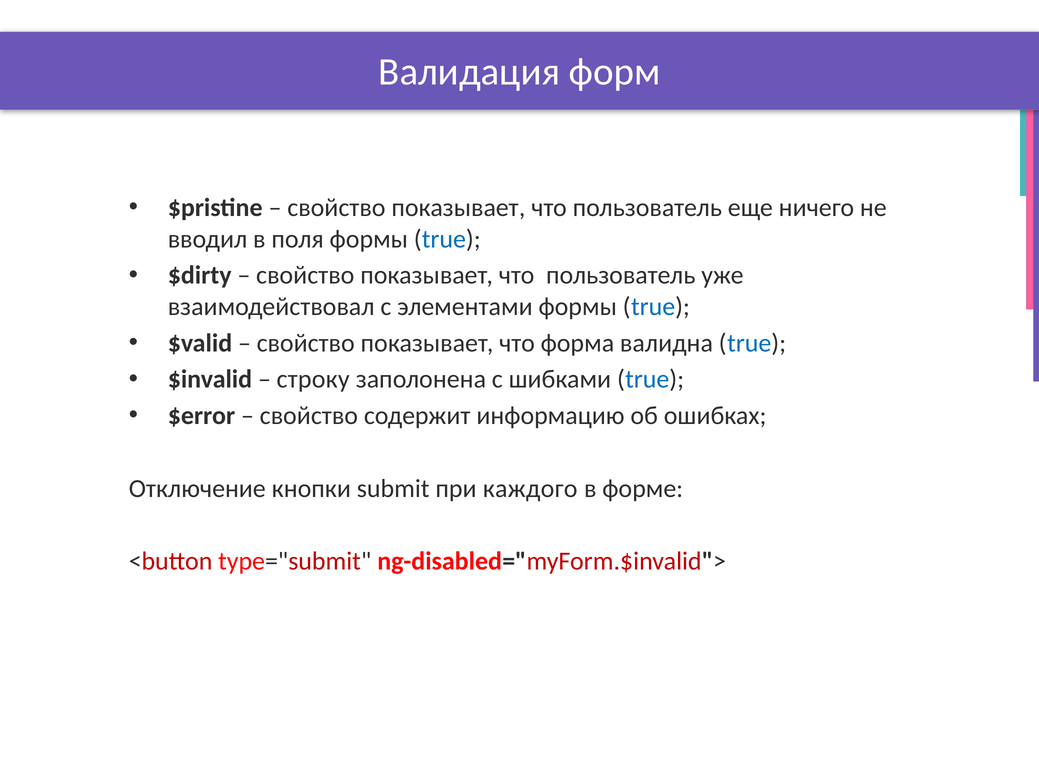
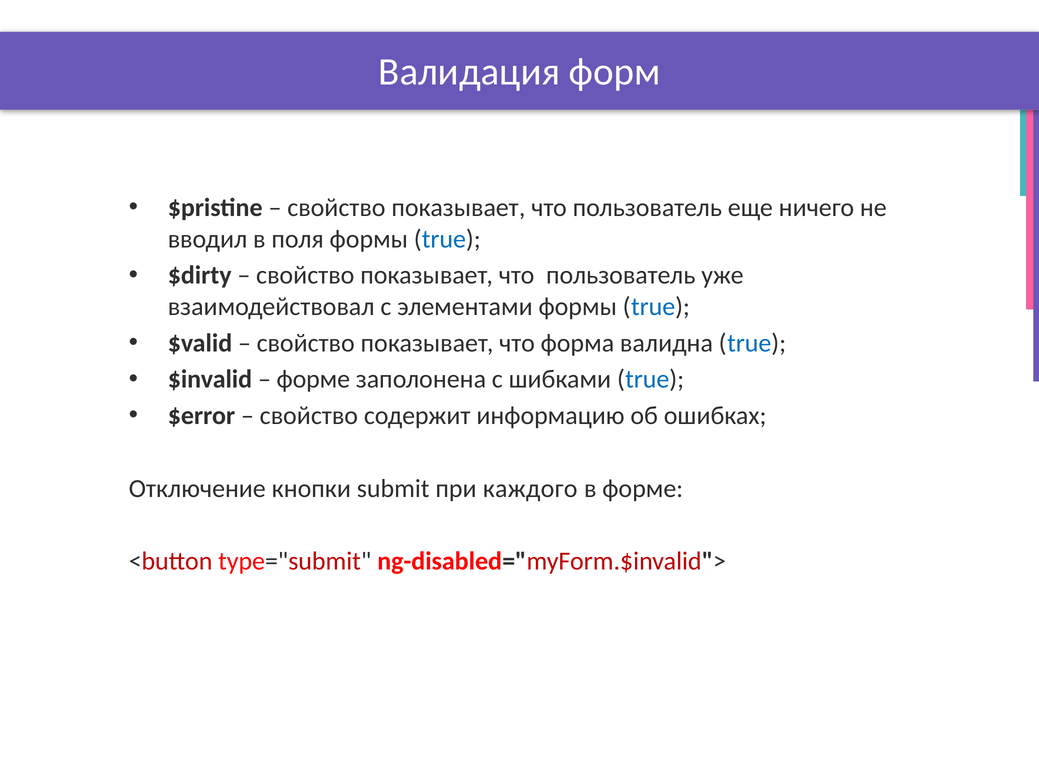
строку: строку -> форме (313, 379)
